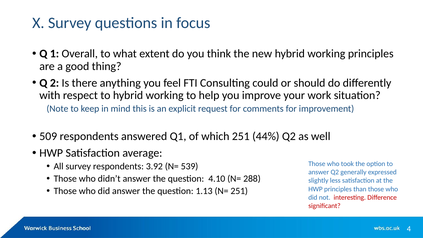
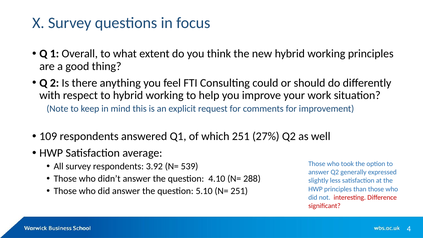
509: 509 -> 109 (48, 136)
44%: 44% -> 27% (266, 136)
1.13: 1.13 -> 5.10 (204, 191)
